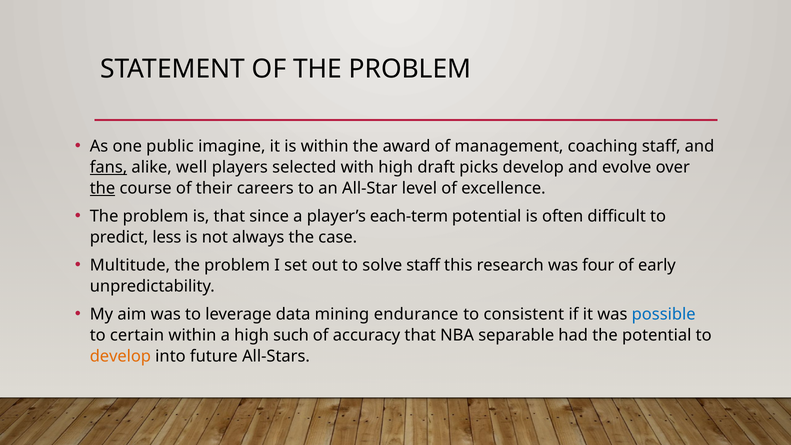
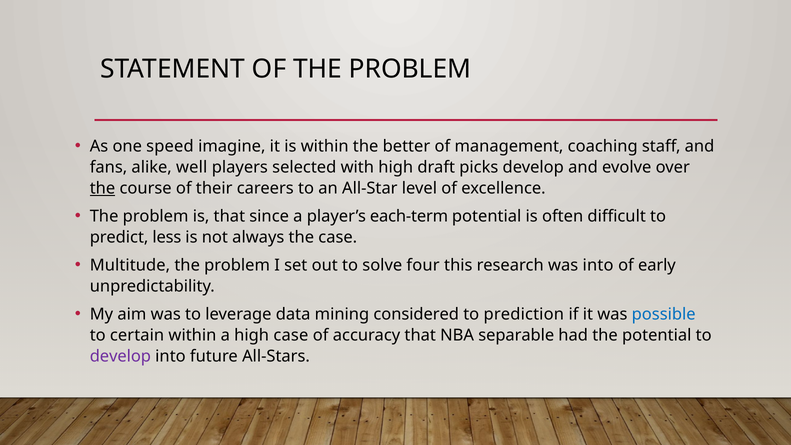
public: public -> speed (170, 146)
award: award -> better (406, 146)
fans underline: present -> none (108, 167)
solve staff: staff -> four (423, 265)
was four: four -> into (598, 265)
endurance: endurance -> considered (416, 314)
consistent: consistent -> prediction (524, 314)
high such: such -> case (291, 335)
develop colour: orange -> purple (120, 356)
